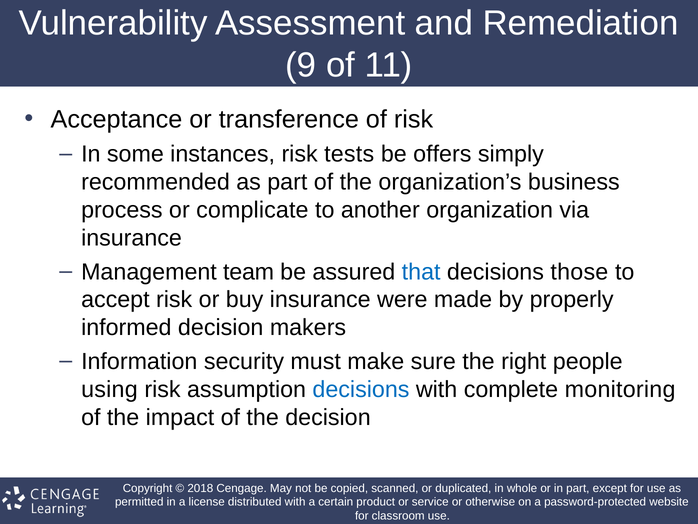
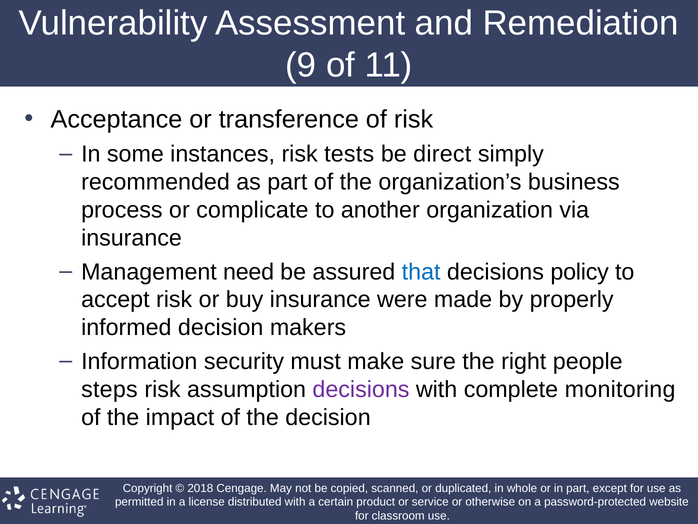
offers: offers -> direct (442, 154)
team: team -> need (249, 272)
those: those -> policy (580, 272)
using: using -> steps (109, 389)
decisions colour: blue -> purple (361, 389)
